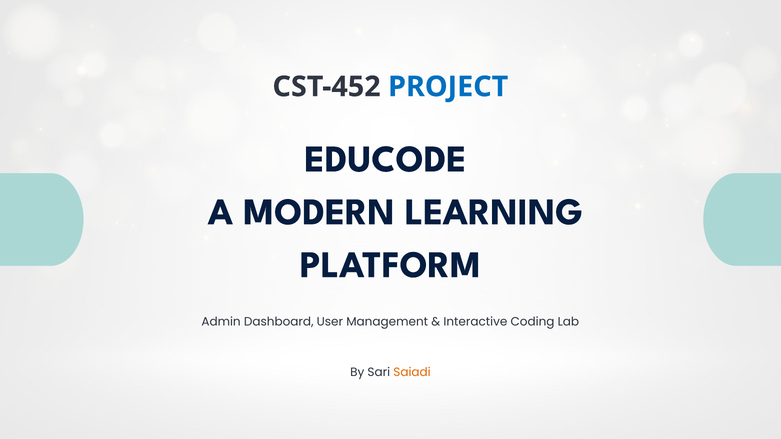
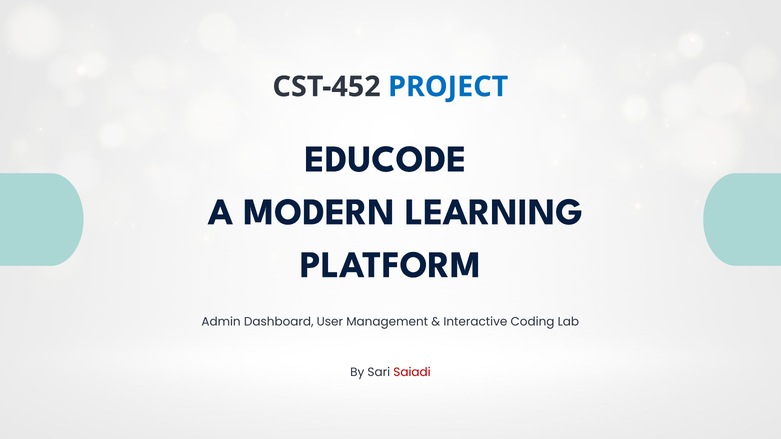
Saiadi colour: orange -> red (412, 373)
